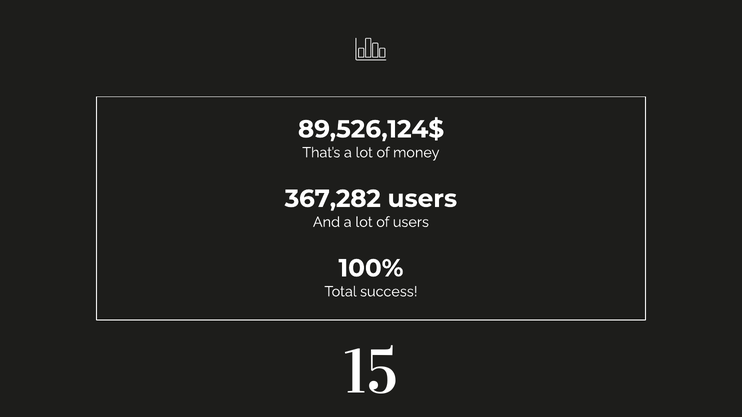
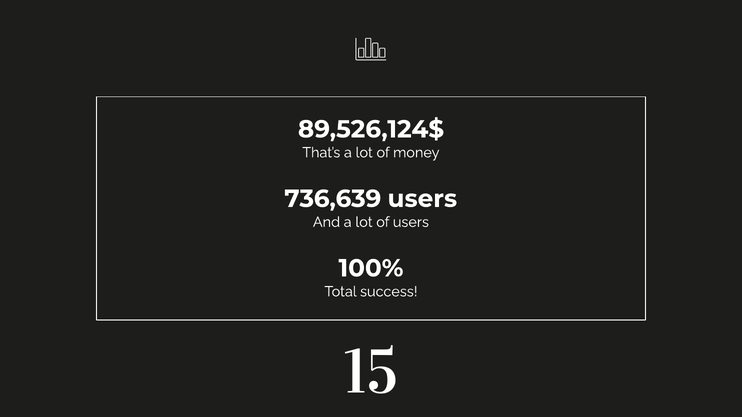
367,282: 367,282 -> 736,639 (333, 199)
